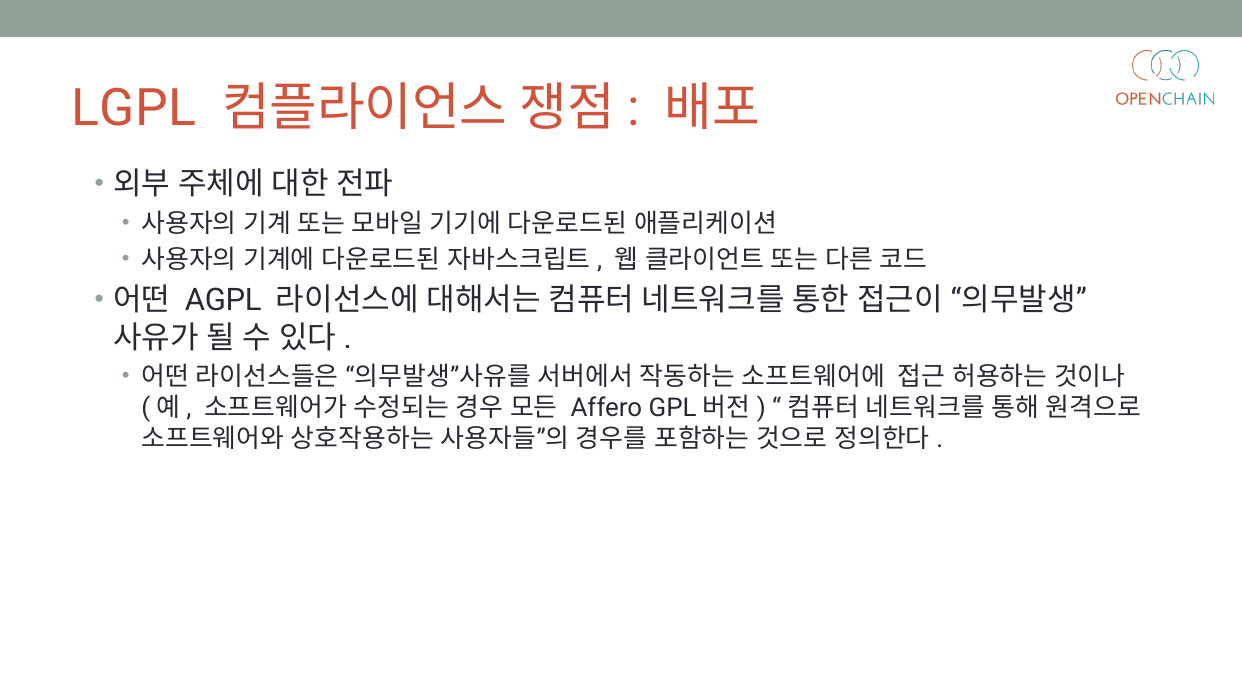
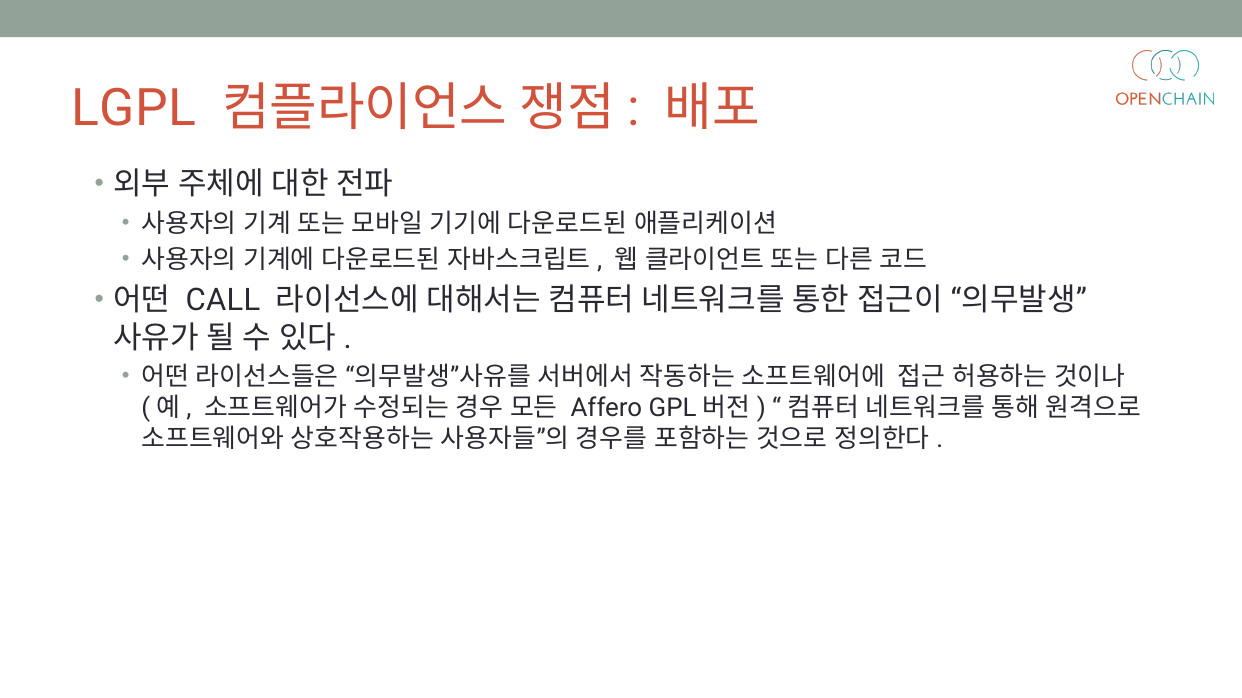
AGPL: AGPL -> CALL (223, 301)
